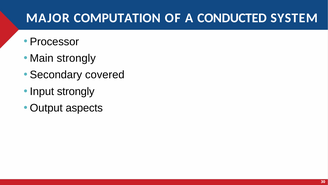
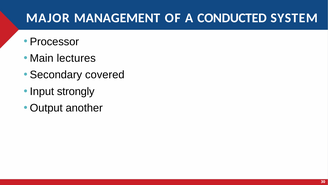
COMPUTATION: COMPUTATION -> MANAGEMENT (117, 18)
Main strongly: strongly -> lectures (76, 58)
aspects: aspects -> another (84, 108)
